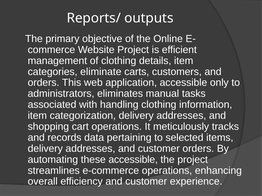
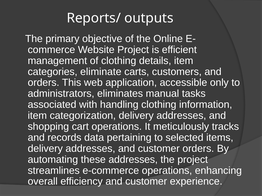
these accessible: accessible -> addresses (133, 160)
